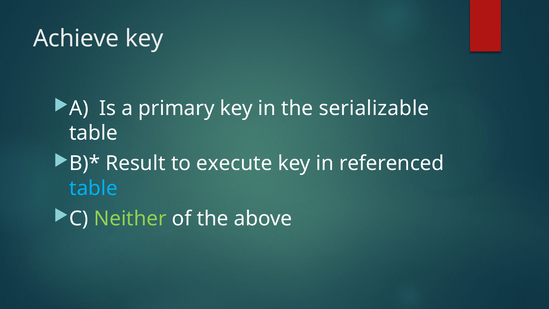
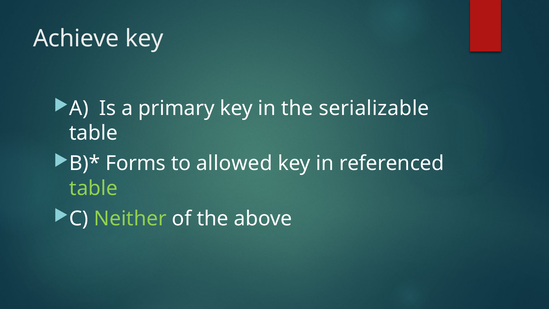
Result: Result -> Forms (136, 163)
execute: execute -> allowed (234, 163)
table colour: light blue -> light green (94, 188)
